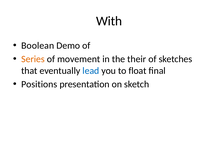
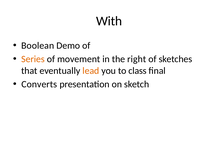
their: their -> right (137, 59)
lead colour: blue -> orange (91, 71)
float: float -> class (138, 71)
Positions: Positions -> Converts (39, 85)
